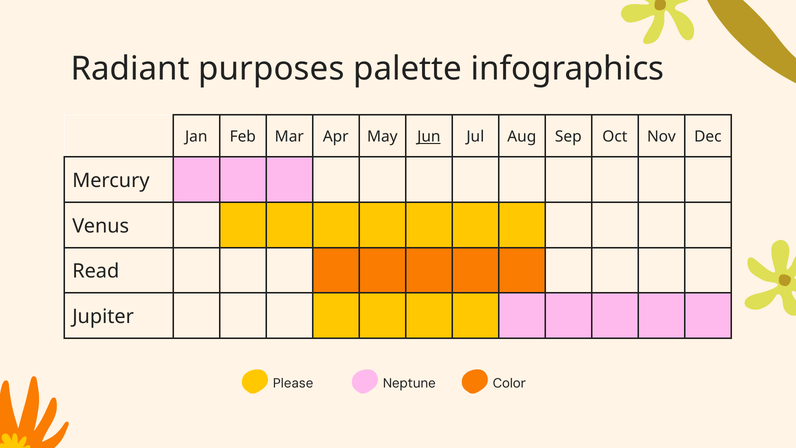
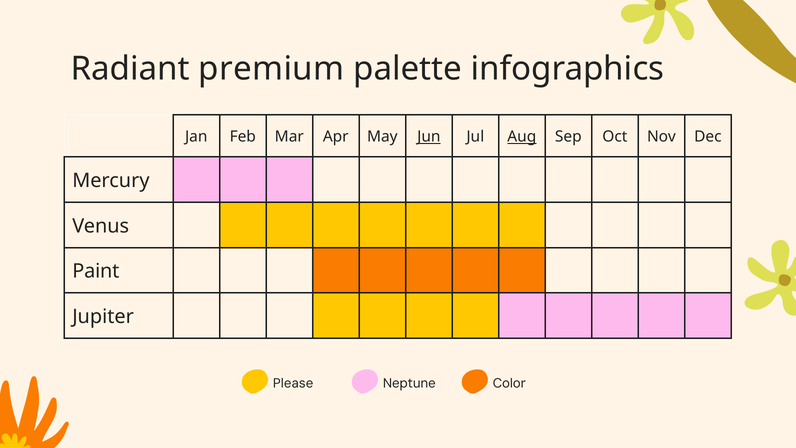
purposes: purposes -> premium (271, 69)
Aug underline: none -> present (522, 137)
Read: Read -> Paint (96, 271)
